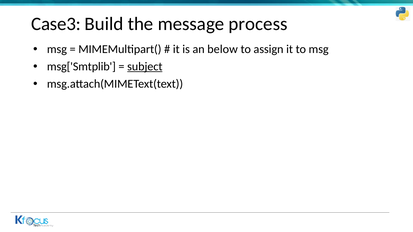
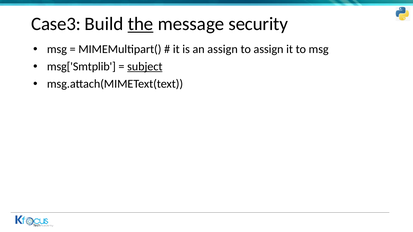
the underline: none -> present (141, 24)
process: process -> security (258, 24)
an below: below -> assign (223, 49)
